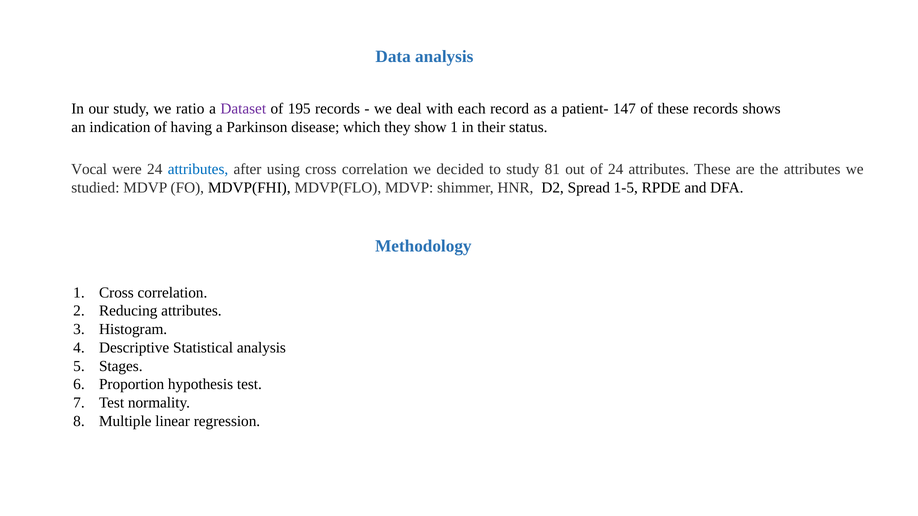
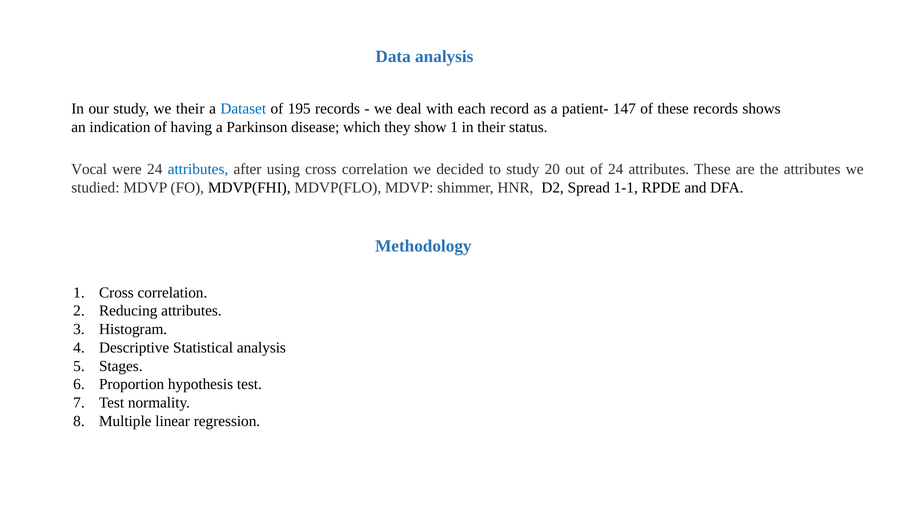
we ratio: ratio -> their (190, 109)
Dataset colour: purple -> blue (243, 109)
81: 81 -> 20 (552, 169)
1-5: 1-5 -> 1-1 (626, 188)
